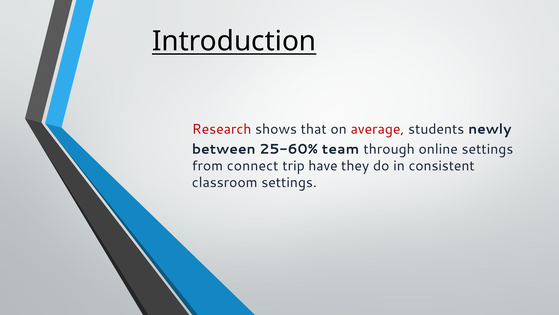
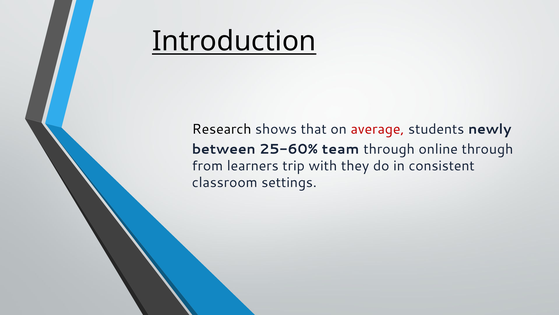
Research colour: red -> black (222, 129)
online settings: settings -> through (487, 149)
connect: connect -> learners (253, 166)
have: have -> with (323, 166)
